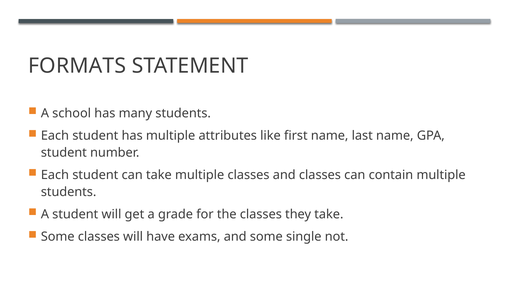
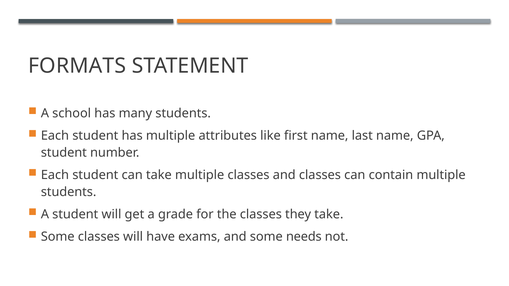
single: single -> needs (304, 237)
